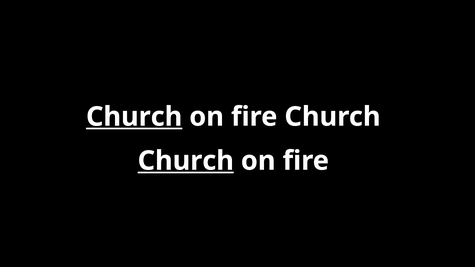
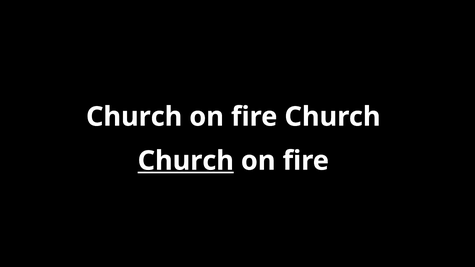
Church underline: present -> none (134, 117)
